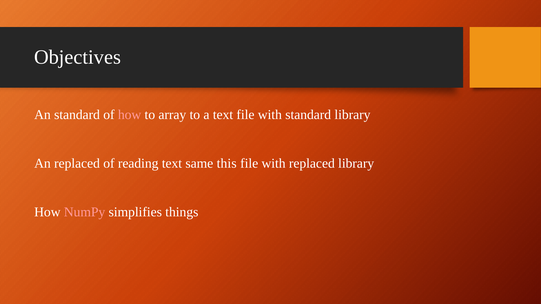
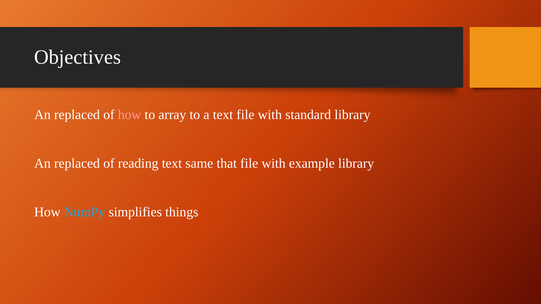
standard: standard -> replaced (77, 115)
this: this -> that (227, 163)
with replaced: replaced -> example (312, 163)
NumPy colour: pink -> light blue (85, 212)
